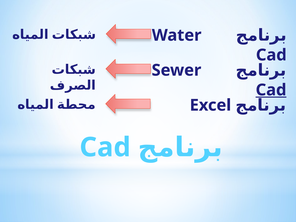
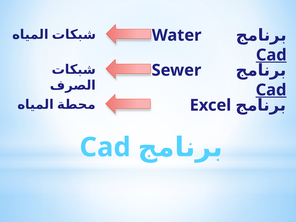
Cad underline: none -> present (271, 55)
